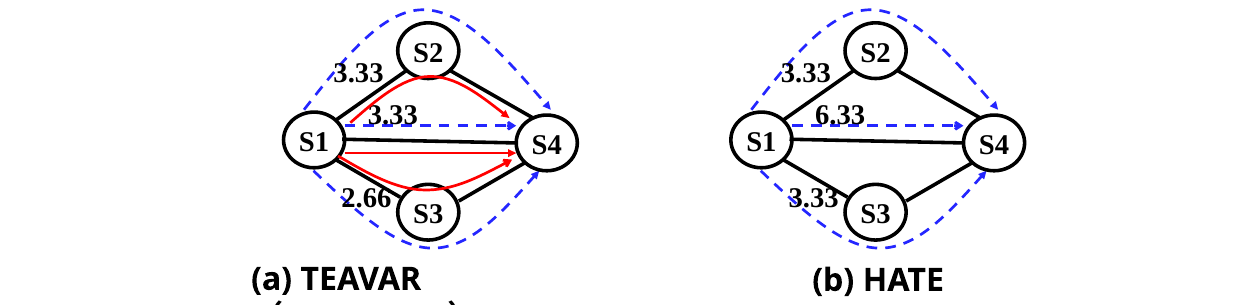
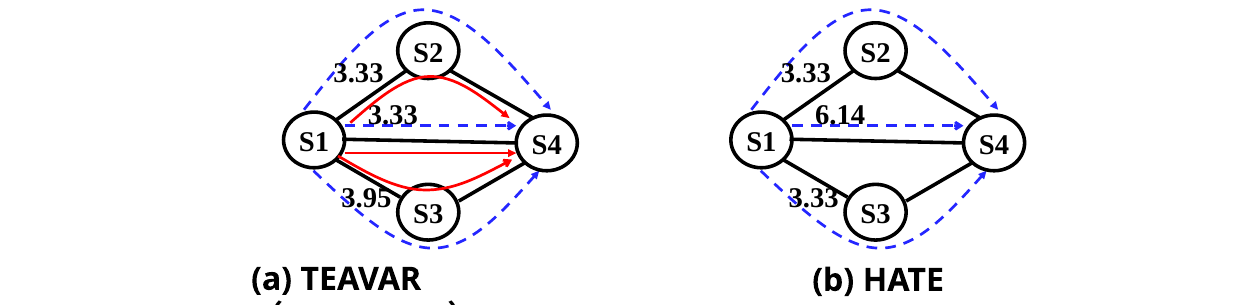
6.33: 6.33 -> 6.14 (840, 115)
2.66: 2.66 -> 3.95 (366, 199)
